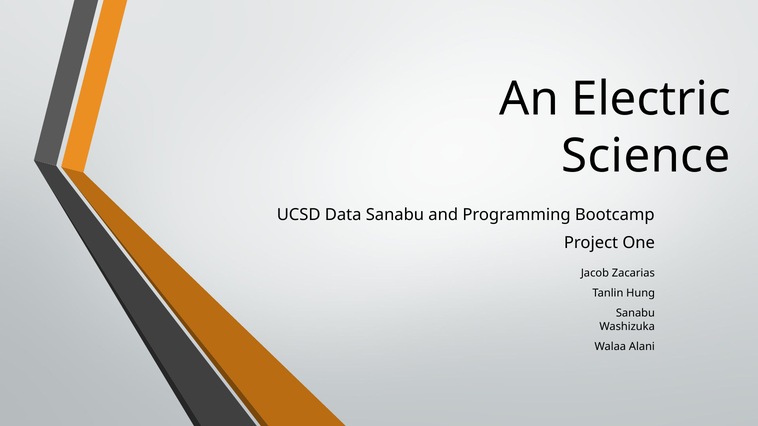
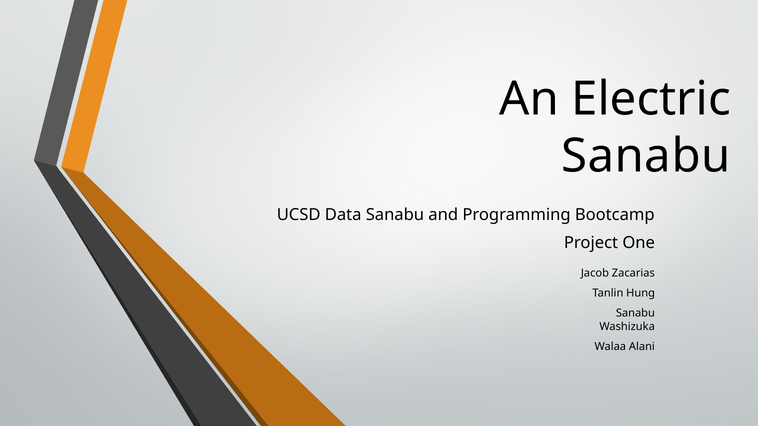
Science: Science -> Sanabu (646, 156)
